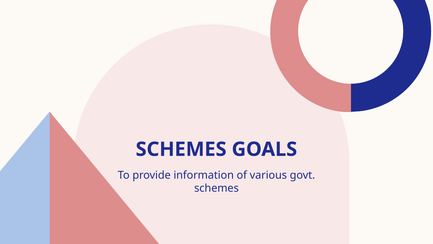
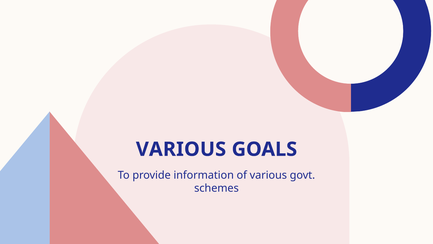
SCHEMES: SCHEMES -> VARIOUS (181, 149)
